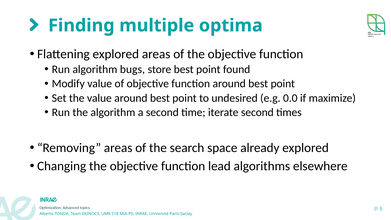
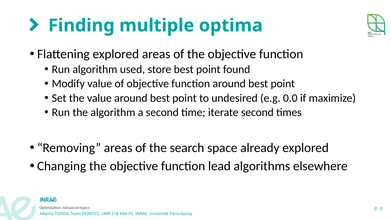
bugs: bugs -> used (132, 69)
